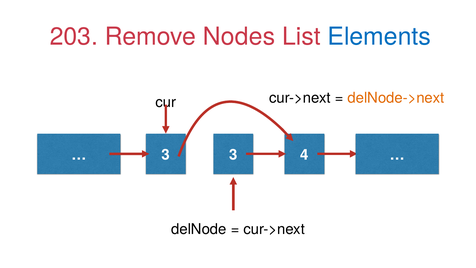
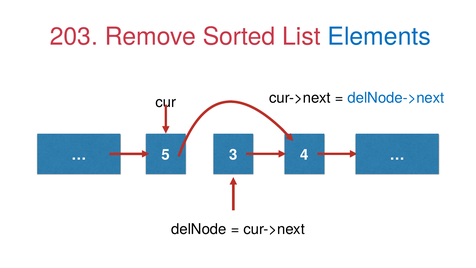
Nodes: Nodes -> Sorted (239, 37)
delNode->next colour: orange -> blue (396, 98)
3: 3 -> 5 (166, 155)
